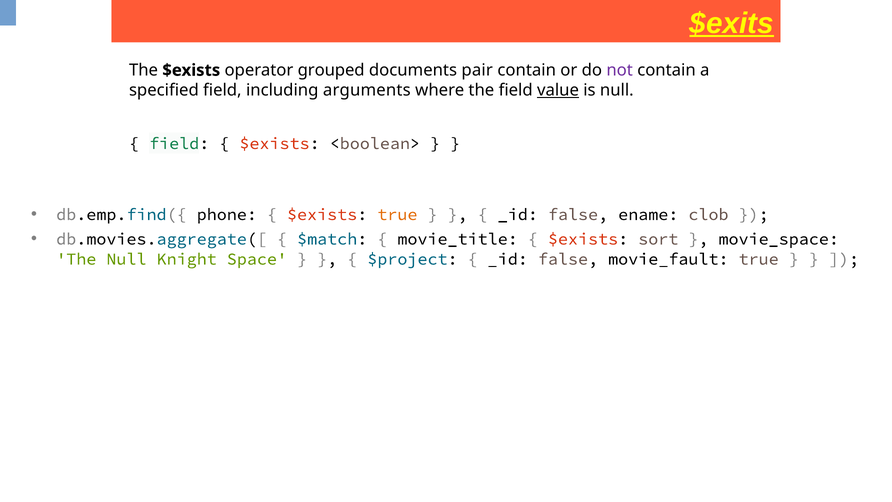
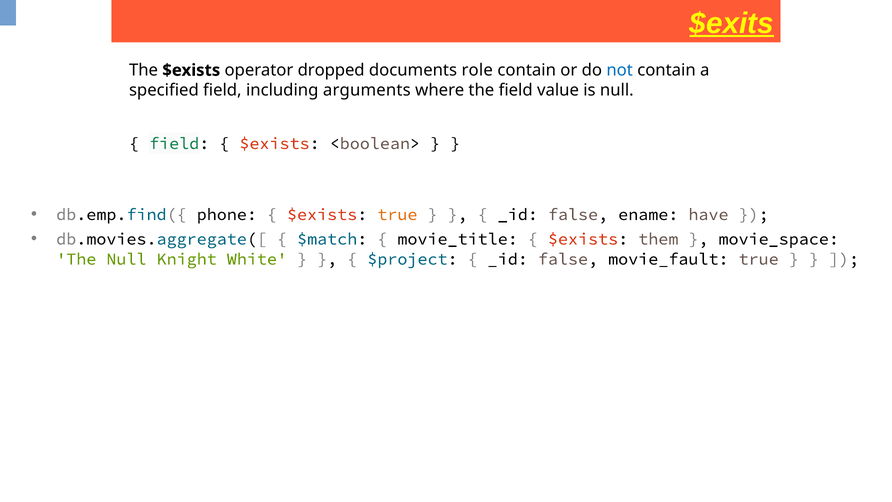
grouped: grouped -> dropped (331, 70)
pair: pair -> role (477, 70)
not colour: purple -> blue (620, 70)
value underline: present -> none (558, 90)
clob: clob -> have (708, 214)
sort: sort -> them (658, 239)
Space: Space -> White (257, 259)
